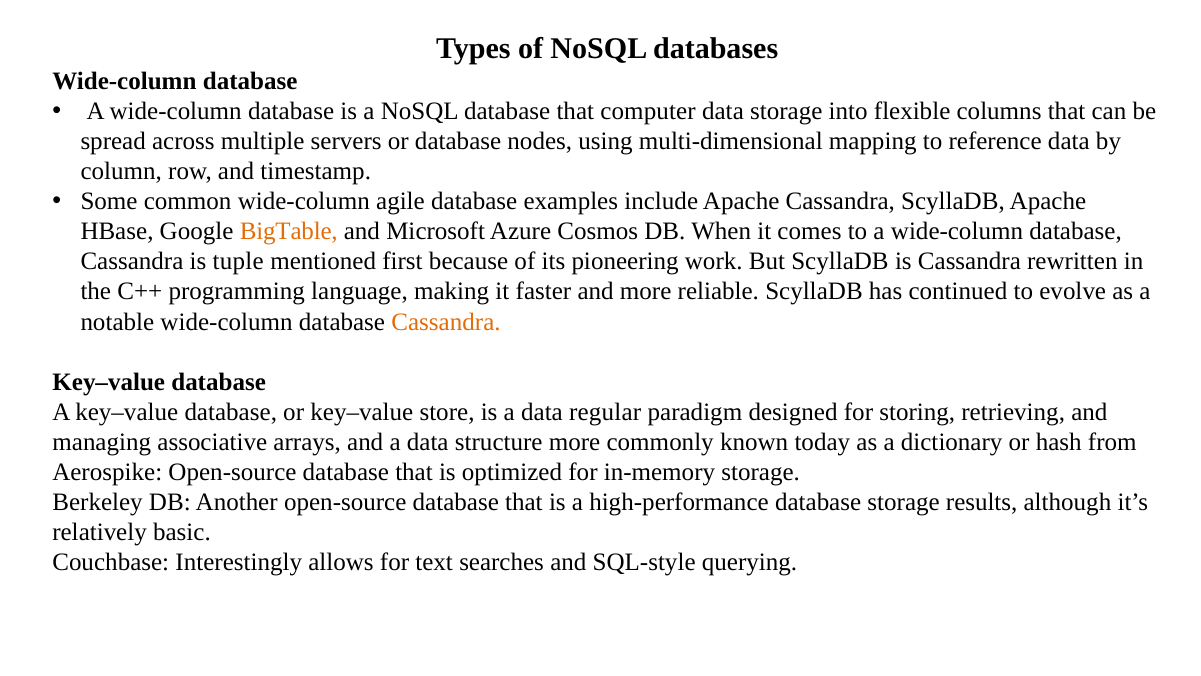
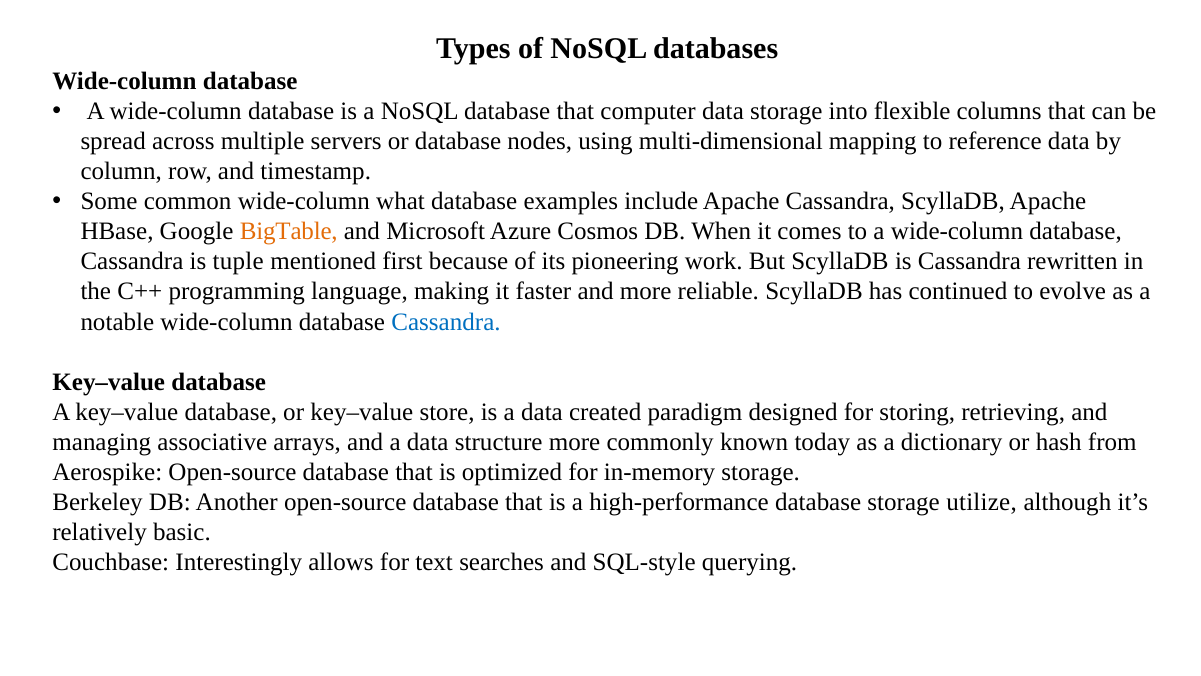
agile: agile -> what (400, 201)
Cassandra colour: orange -> blue (446, 322)
regular: regular -> created (605, 412)
results: results -> utilize (982, 502)
